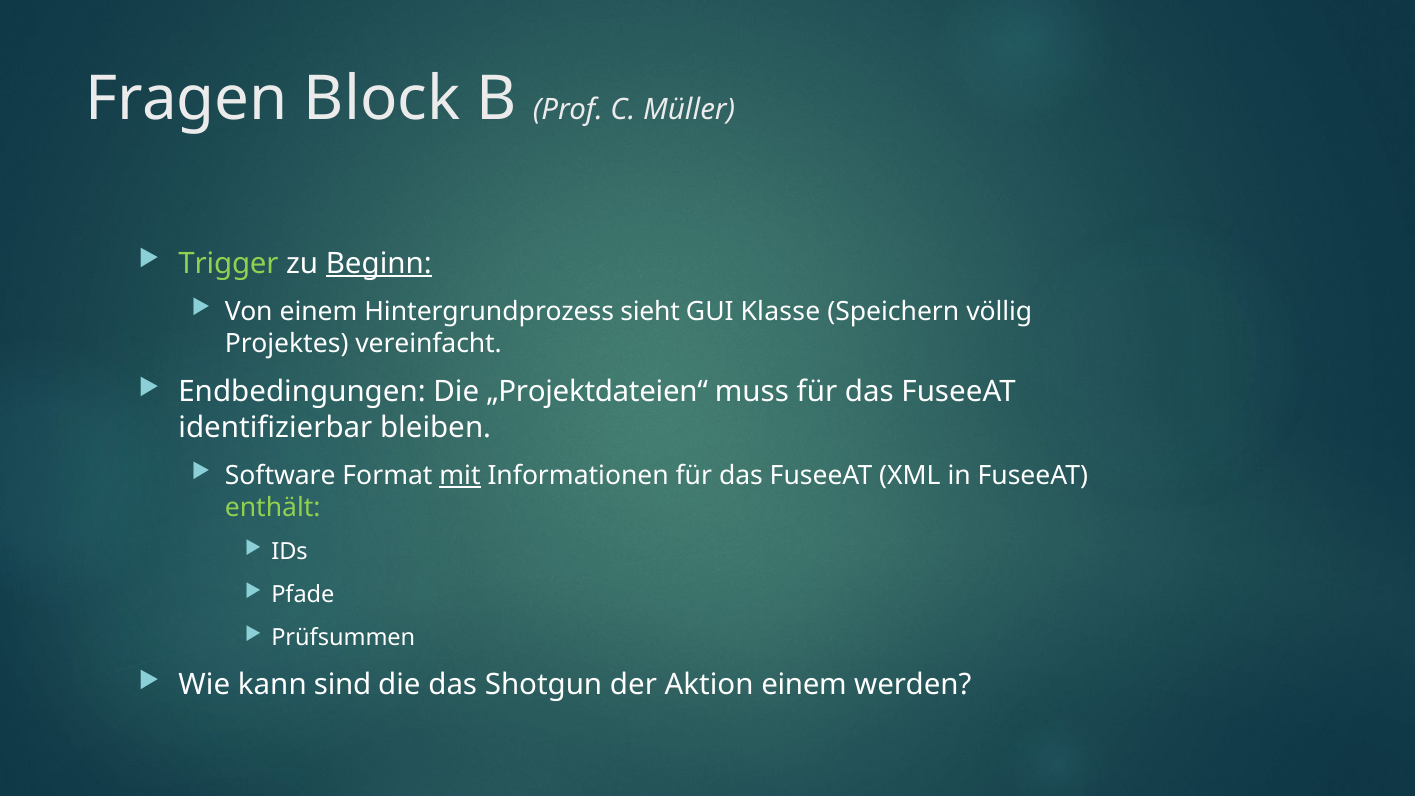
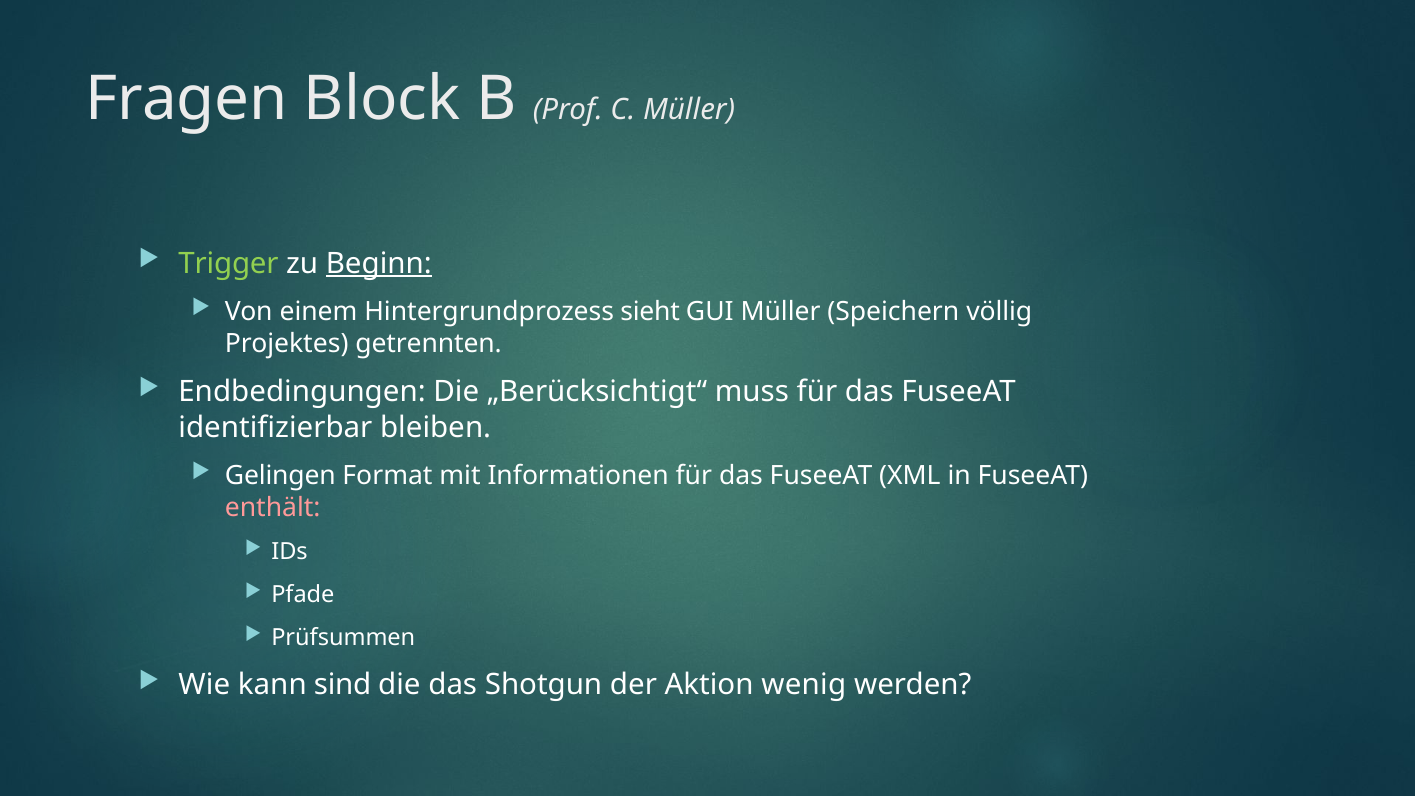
GUI Klasse: Klasse -> Müller (781, 311)
vereinfacht: vereinfacht -> getrennten (429, 343)
„Projektdateien“: „Projektdateien“ -> „Berücksichtigt“ (597, 392)
Software: Software -> Gelingen (280, 475)
mit underline: present -> none (460, 475)
enthält colour: light green -> pink (273, 507)
Aktion einem: einem -> wenig (804, 685)
